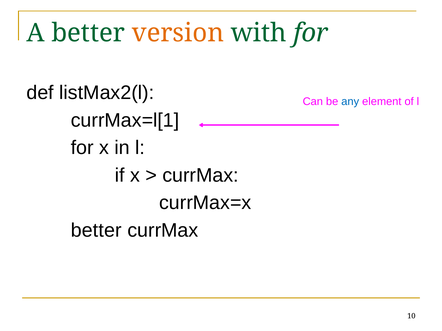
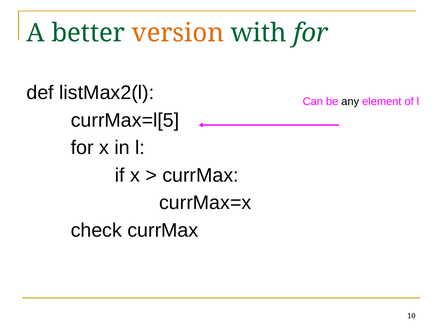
any colour: blue -> black (350, 102)
currMax=l[1: currMax=l[1 -> currMax=l[5 (125, 120)
better: better -> check (96, 231)
